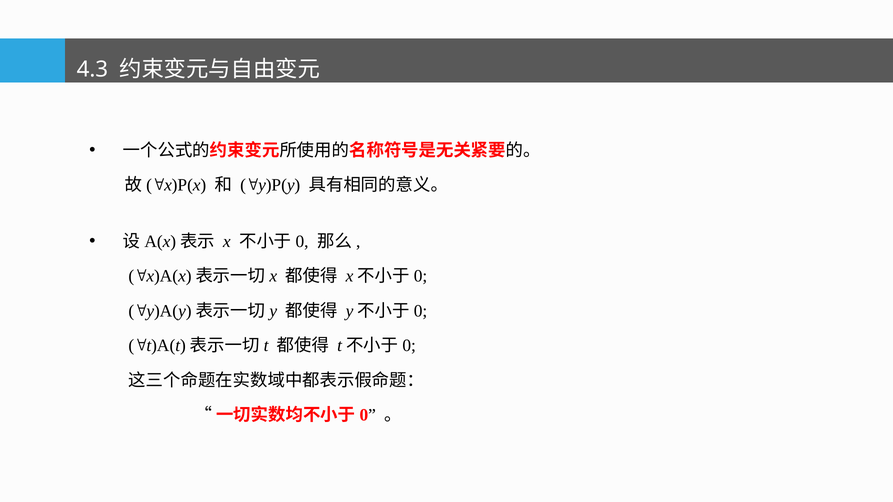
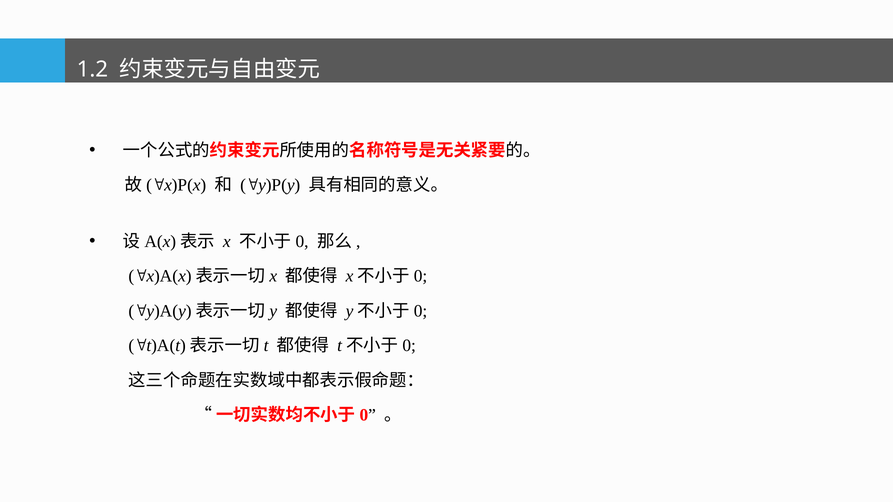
4.3: 4.3 -> 1.2 (92, 69)
